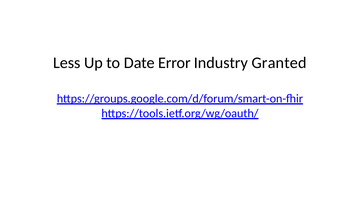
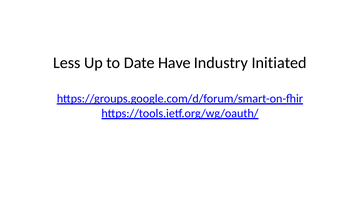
Error: Error -> Have (174, 63)
Granted: Granted -> Initiated (279, 63)
